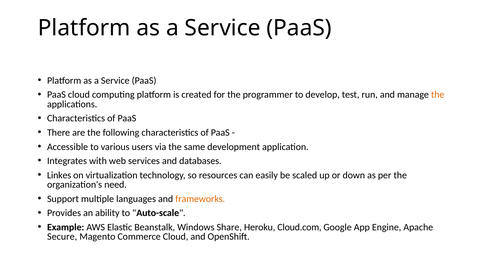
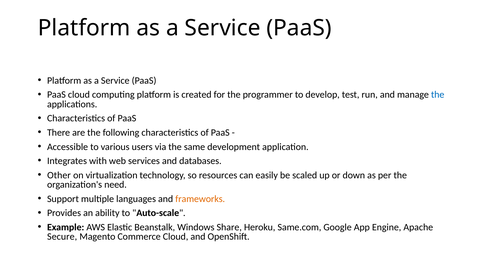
the colour: orange -> blue (438, 95)
Linkes: Linkes -> Other (59, 175)
Cloud.com: Cloud.com -> Same.com (299, 227)
